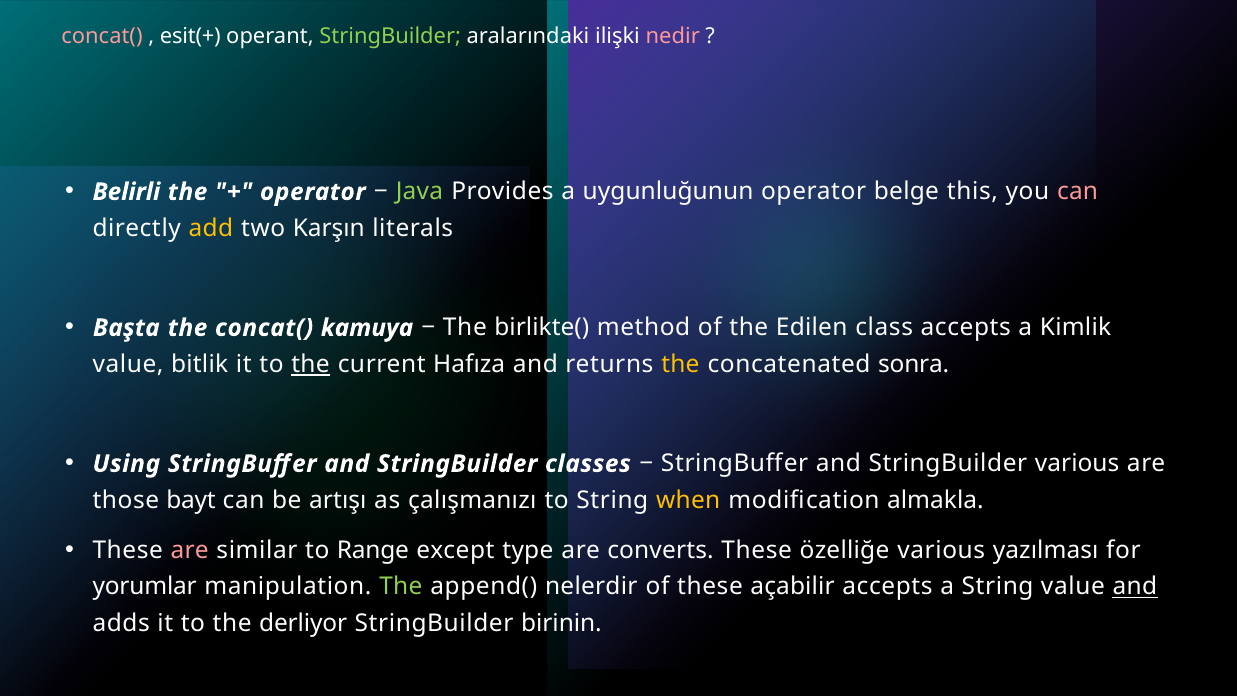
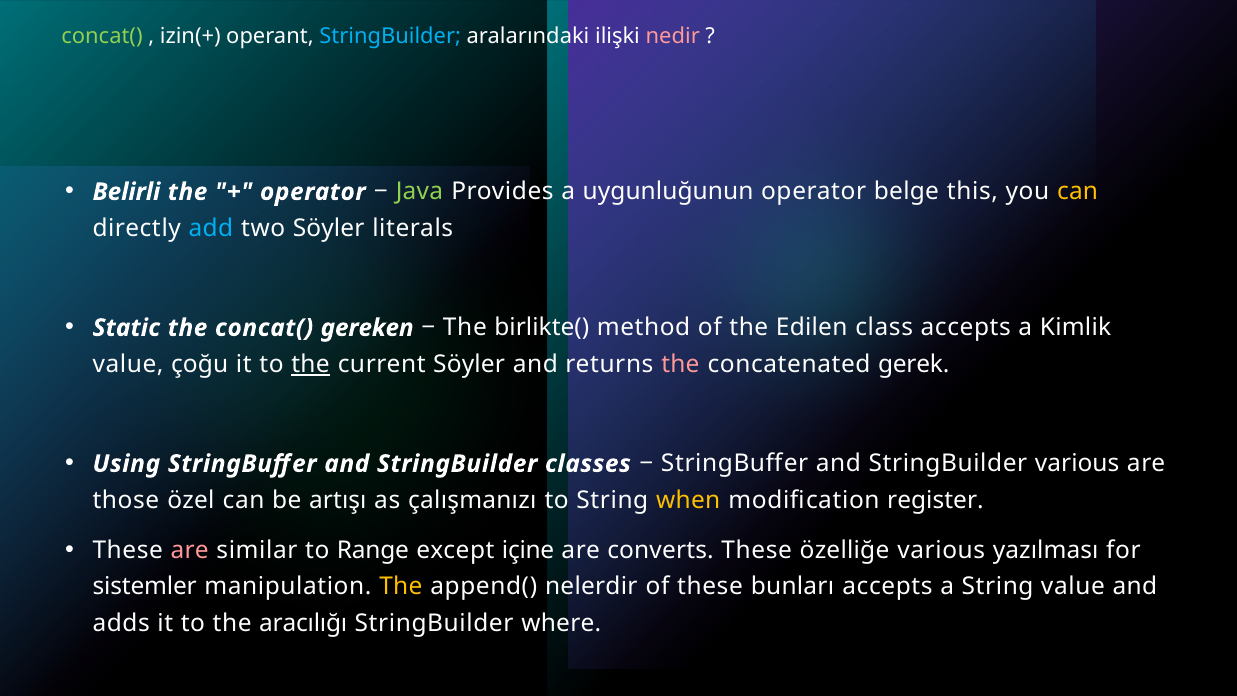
concat( colour: pink -> light green (102, 36)
esit(+: esit(+ -> izin(+ (190, 36)
StringBuilder colour: light green -> light blue (390, 36)
can colour: pink -> yellow (1078, 192)
add colour: yellow -> light blue (211, 229)
two Karşın: Karşın -> Söyler (329, 229)
Başta: Başta -> Static (126, 328)
kamuya: kamuya -> gereken (367, 328)
bitlik: bitlik -> çoğu (200, 364)
current Hafıza: Hafıza -> Söyler (469, 364)
the colour: yellow -> pink (680, 364)
sonra: sonra -> gerek (914, 364)
bayt: bayt -> özel (191, 500)
almakla: almakla -> register (935, 500)
type: type -> içine (528, 550)
yorumlar: yorumlar -> sistemler (145, 587)
The colour: light green -> yellow (401, 587)
açabilir: açabilir -> bunları (793, 587)
and underline: present -> none (1135, 587)
derliyor: derliyor -> aracılığı (303, 623)
birinin: birinin -> where (561, 623)
